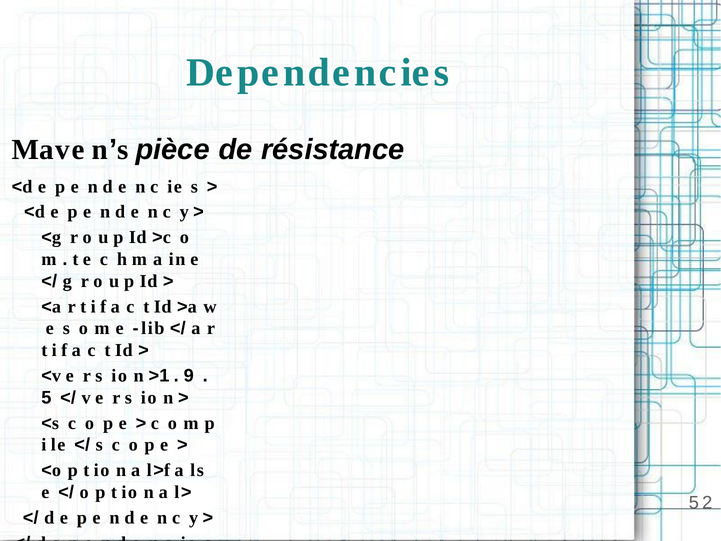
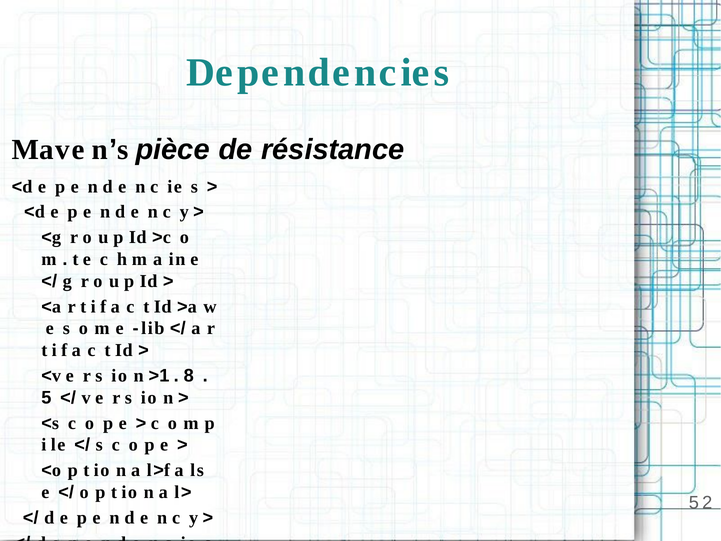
9: 9 -> 8 (189, 375)
